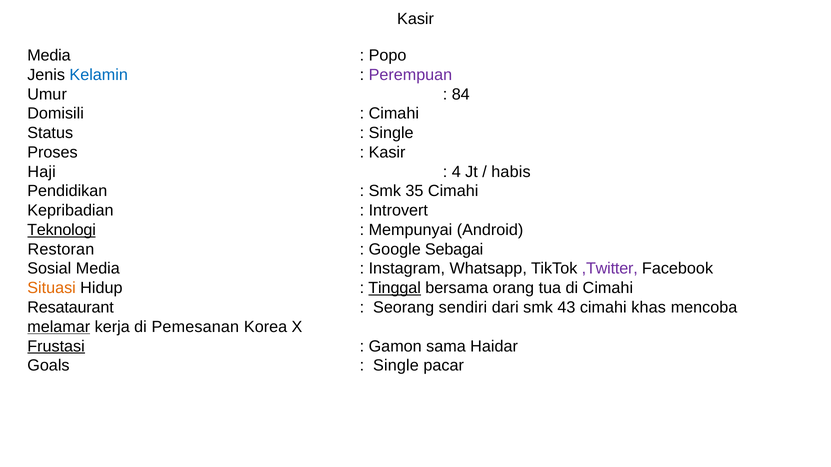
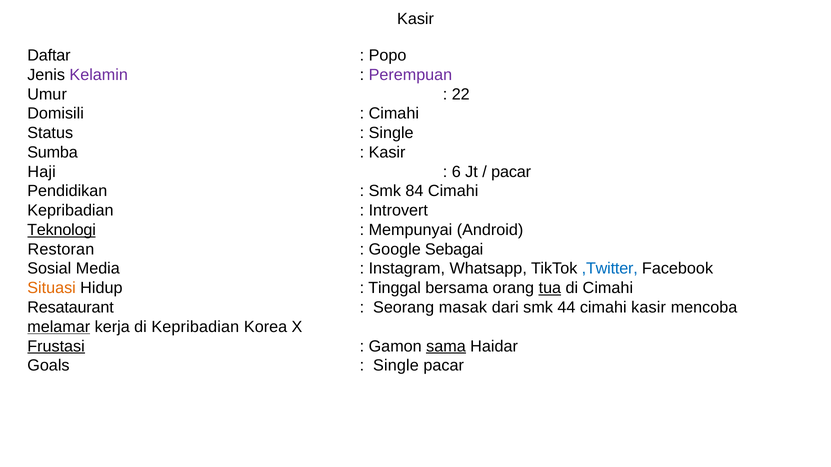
Media: Media -> Daftar (49, 56)
Kelamin colour: blue -> purple (99, 75)
84: 84 -> 22 (461, 94)
Proses: Proses -> Sumba (53, 153)
4: 4 -> 6 (456, 172)
habis: habis -> pacar (511, 172)
35: 35 -> 84 (414, 191)
,Twitter colour: purple -> blue (610, 269)
Tinggal underline: present -> none (395, 288)
tua underline: none -> present (550, 288)
sendiri: sendiri -> masak (463, 308)
43: 43 -> 44 (566, 308)
cimahi khas: khas -> kasir (649, 308)
di Pemesanan: Pemesanan -> Kepribadian (195, 327)
sama underline: none -> present (446, 347)
